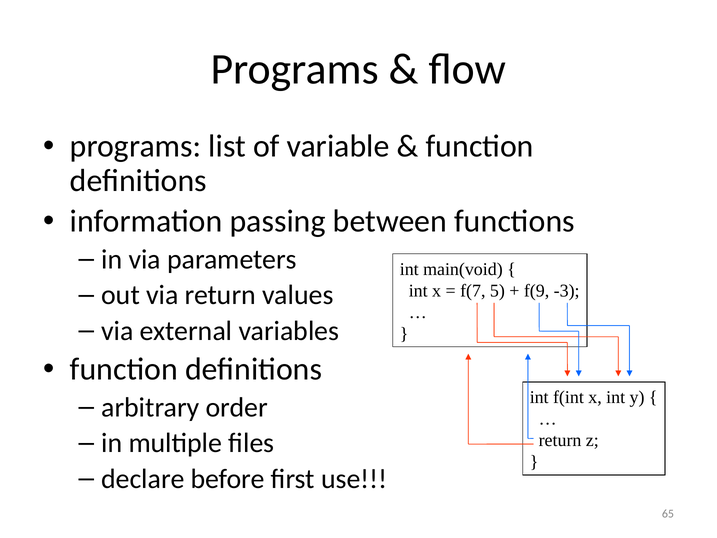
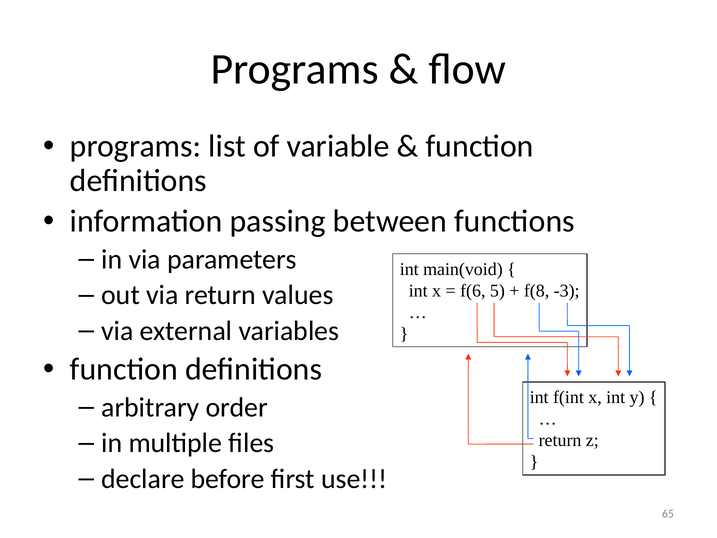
f(7: f(7 -> f(6 (473, 291)
f(9: f(9 -> f(8 (537, 291)
